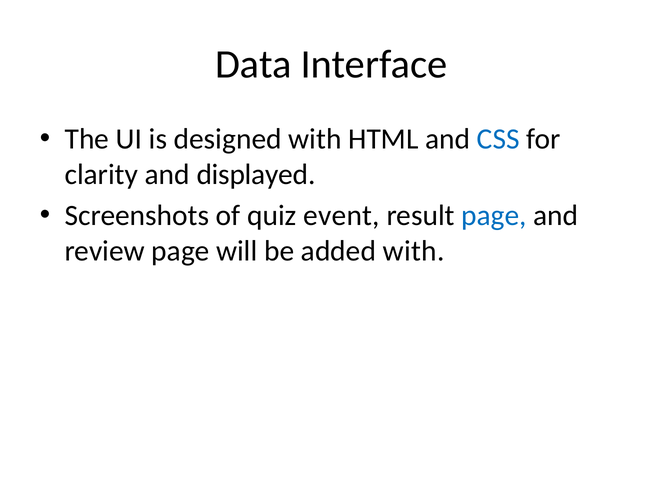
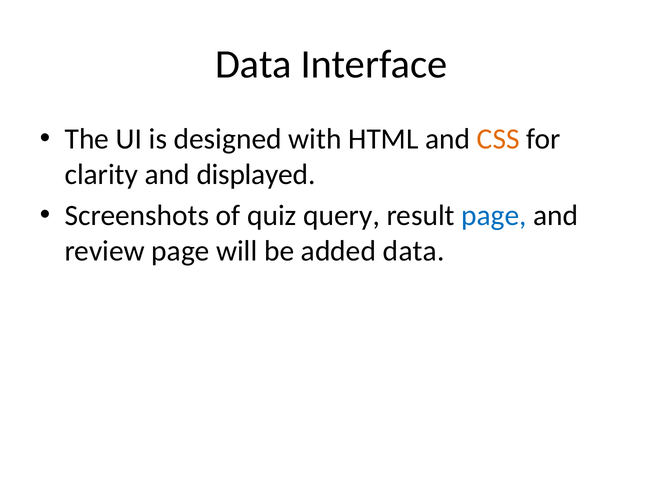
CSS colour: blue -> orange (498, 139)
event: event -> query (342, 216)
added with: with -> data (414, 251)
